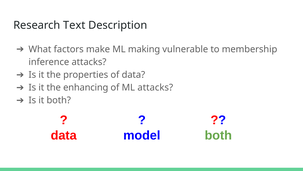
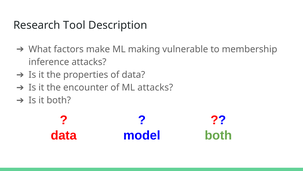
Text: Text -> Tool (74, 25)
enhancing: enhancing -> encounter (86, 87)
